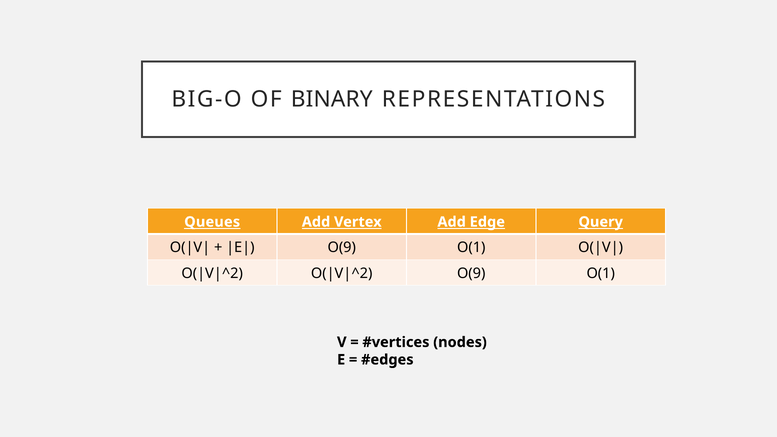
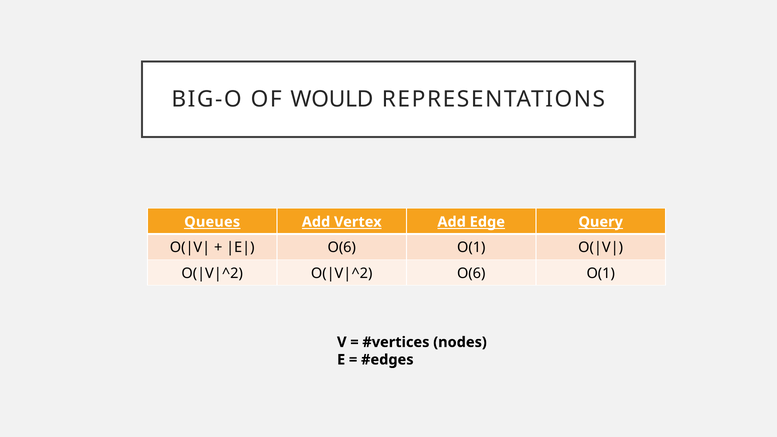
BINARY: BINARY -> WOULD (332, 99)
O(9: O(9 -> O(6 (342, 248)
O(9: O(9 -> O(6 (471, 273)
